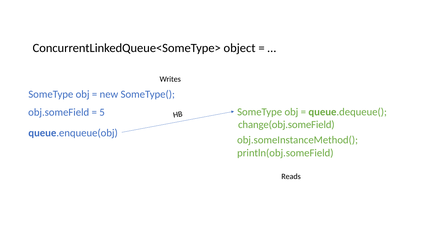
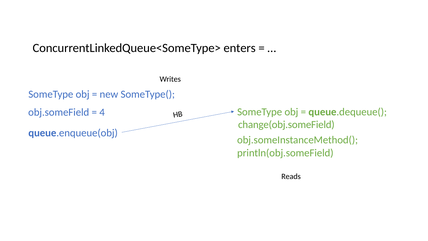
object: object -> enters (240, 48)
5: 5 -> 4 (102, 112)
